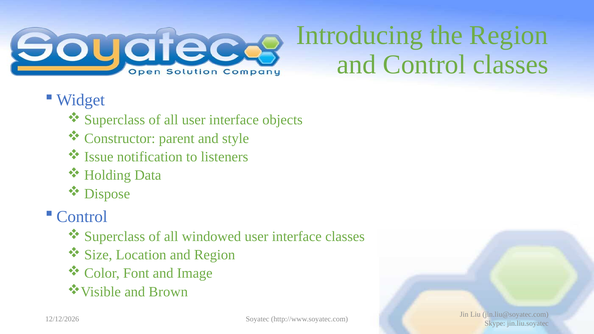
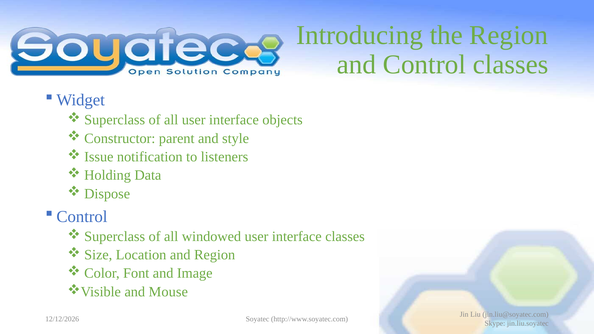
Brown: Brown -> Mouse (168, 292)
